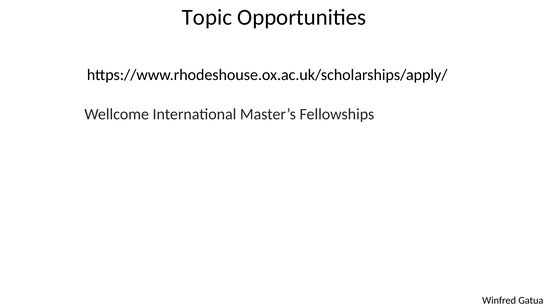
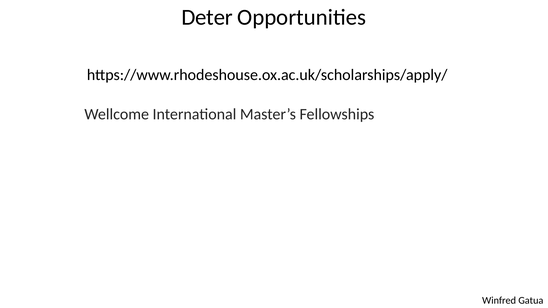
Topic: Topic -> Deter (207, 17)
